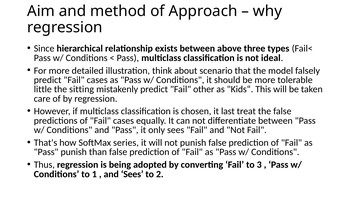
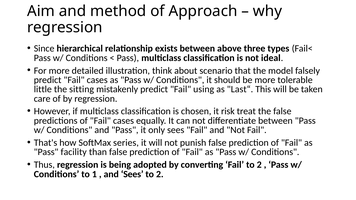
other: other -> using (204, 89)
Kids“: Kids“ -> Last“ (240, 89)
last: last -> risk (228, 111)
Pass punish: punish -> facility (74, 152)
Fail to 3: 3 -> 2 (259, 165)
